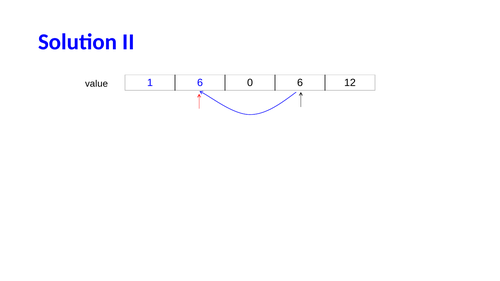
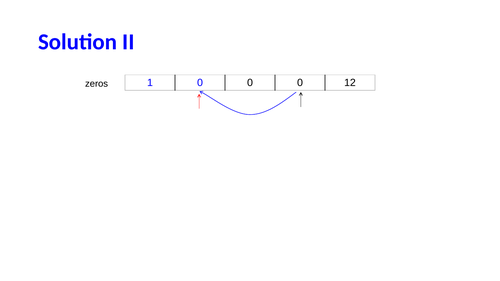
1 6: 6 -> 0 (200, 83)
6: 6 -> 0 (300, 83)
value: value -> zeros (97, 84)
